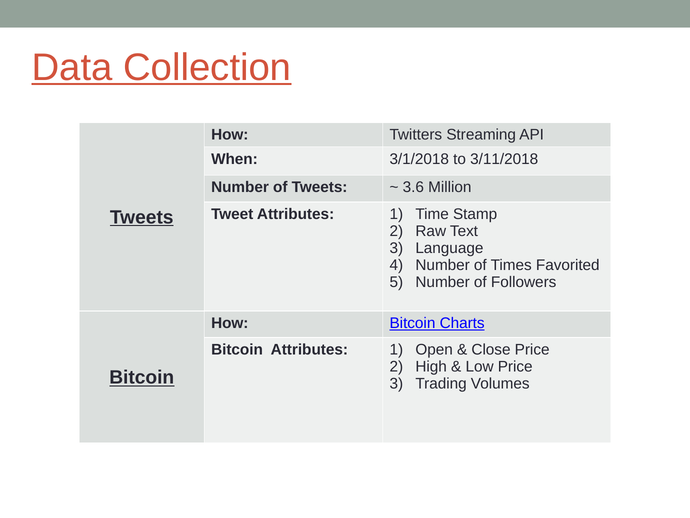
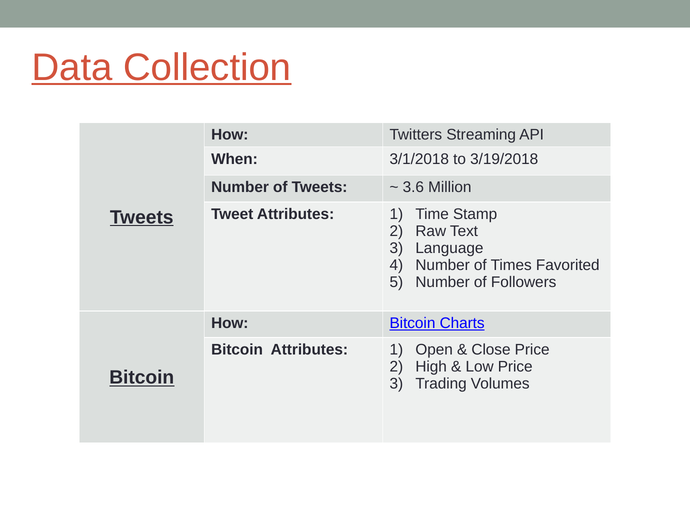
3/11/2018: 3/11/2018 -> 3/19/2018 (504, 159)
